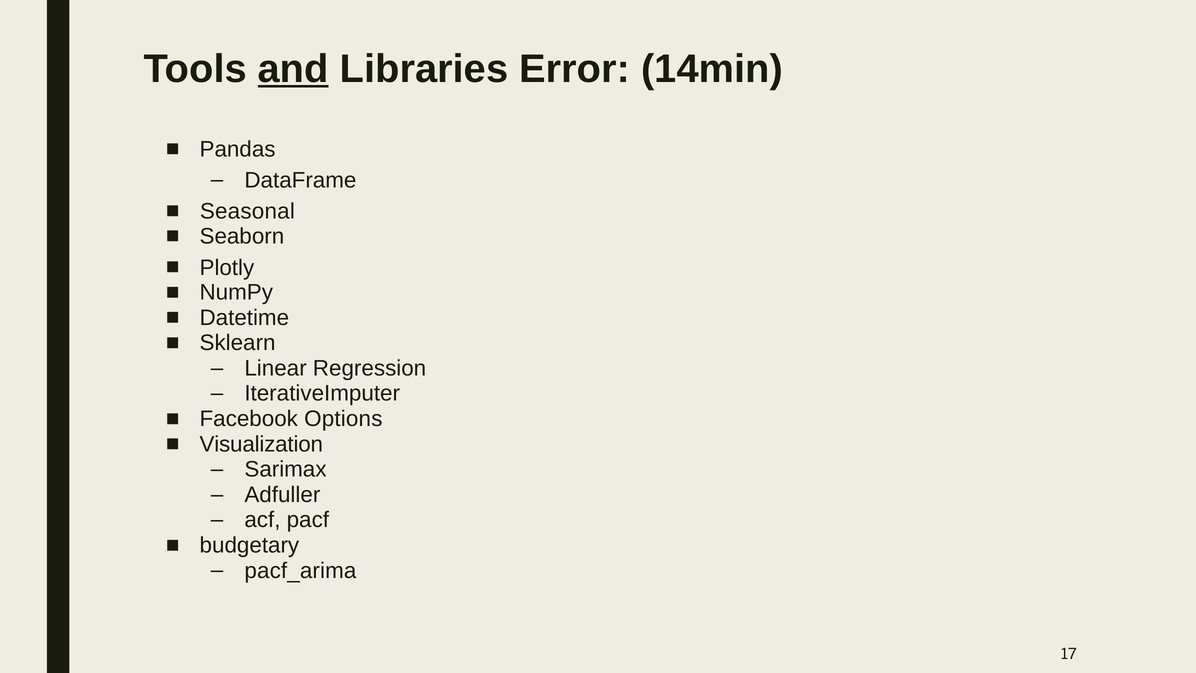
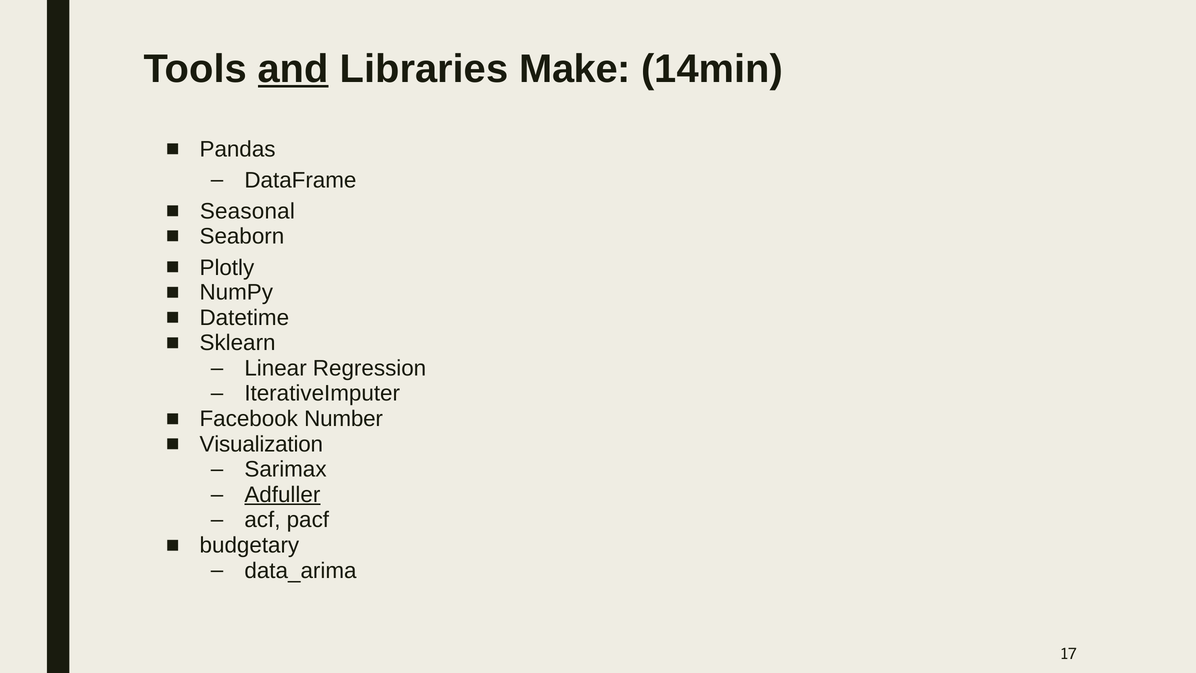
Error: Error -> Make (575, 69)
Options: Options -> Number (344, 419)
Adfuller underline: none -> present (282, 495)
pacf_arima: pacf_arima -> data_arima (301, 570)
